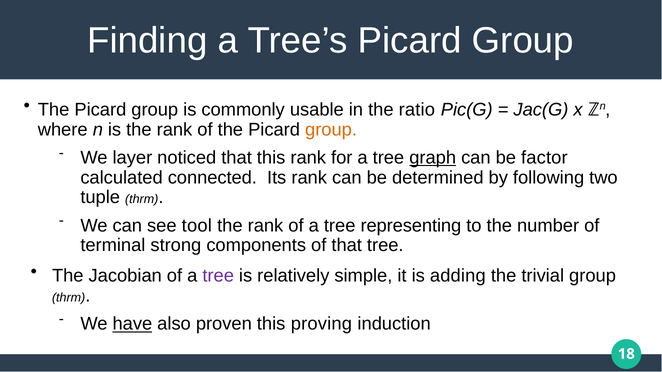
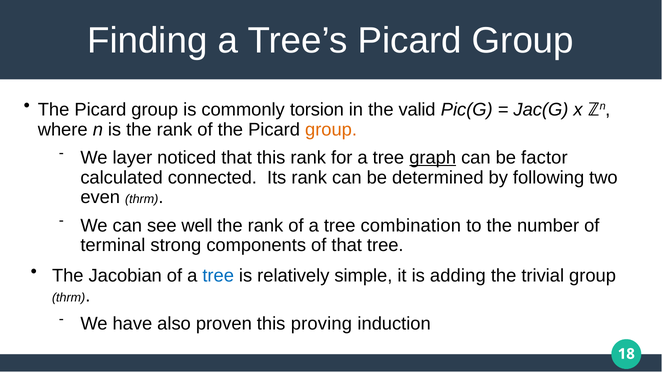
usable: usable -> torsion (317, 110)
ratio: ratio -> valid (417, 110)
tuple: tuple -> even (100, 198)
tool: tool -> well (197, 226)
representing: representing -> combination (411, 226)
tree colour: purple -> blue (218, 276)
have underline: present -> none (132, 324)
